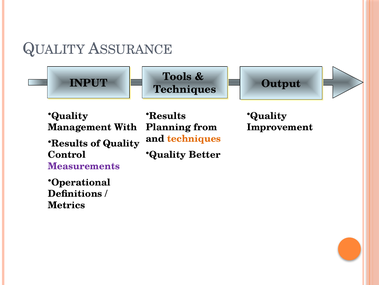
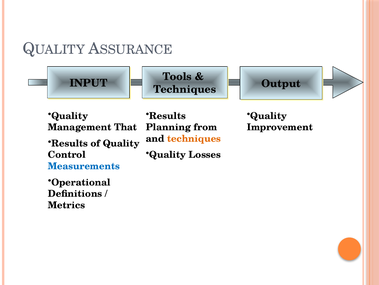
With: With -> That (126, 127)
Better: Better -> Losses (205, 154)
Measurements colour: purple -> blue (84, 166)
